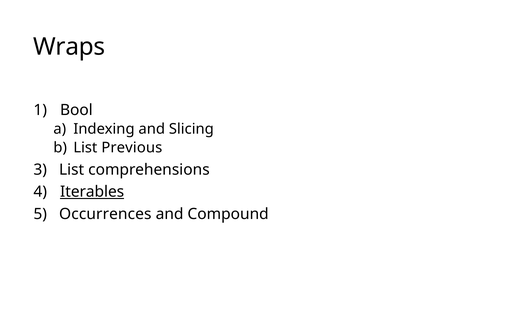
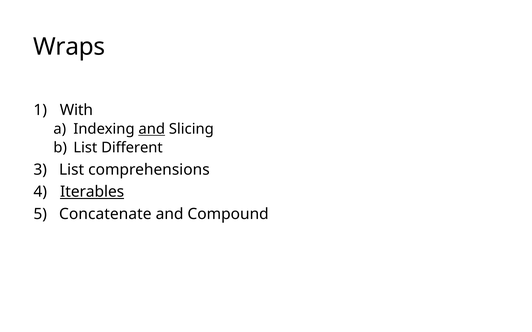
Bool: Bool -> With (76, 110)
and underline: none -> present (152, 129)
Previous: Previous -> Different (132, 148)
Occurrences: Occurrences -> Concatenate (105, 214)
